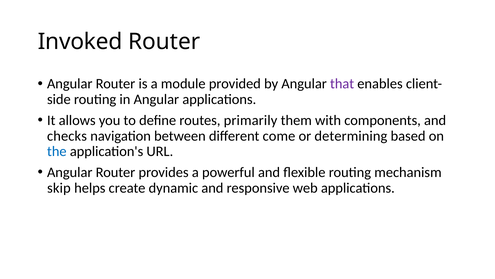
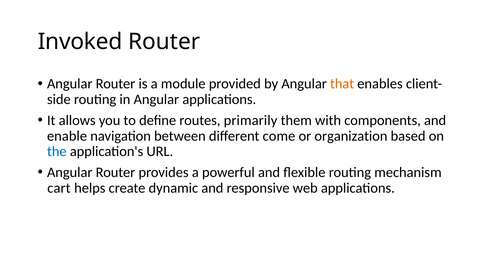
that colour: purple -> orange (342, 84)
checks: checks -> enable (67, 136)
determining: determining -> organization (351, 136)
skip: skip -> cart (59, 188)
